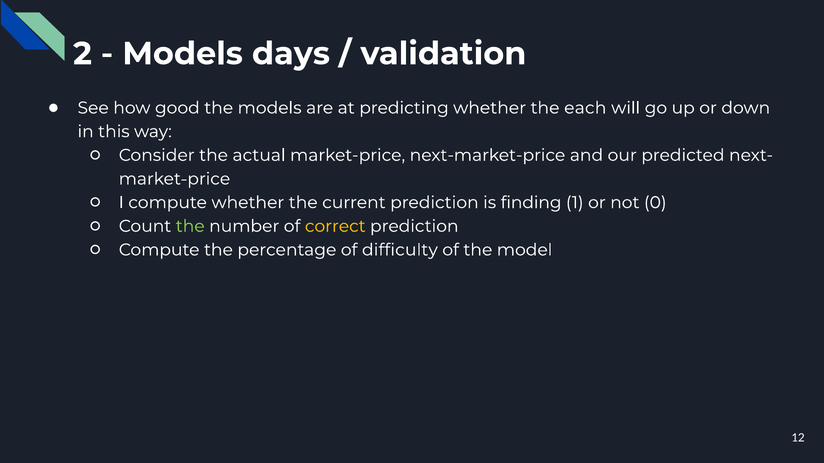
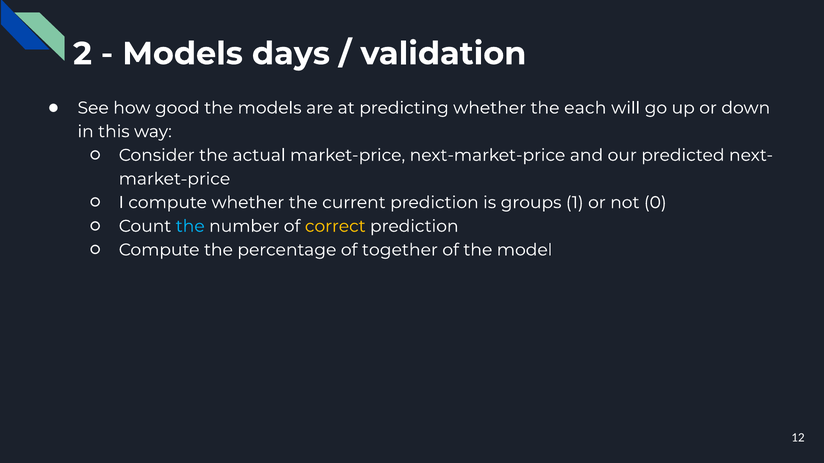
finding: finding -> groups (531, 203)
the colour: light green -> light blue (190, 226)
difficulty: difficulty -> together (400, 250)
